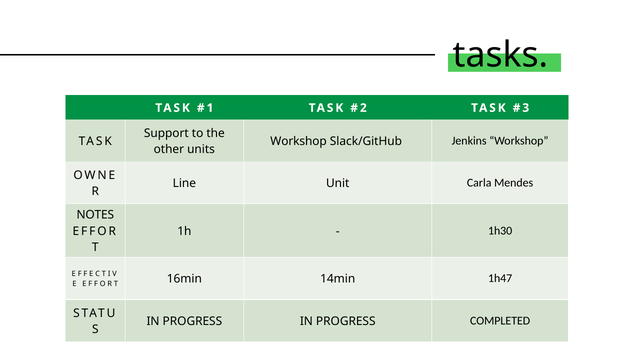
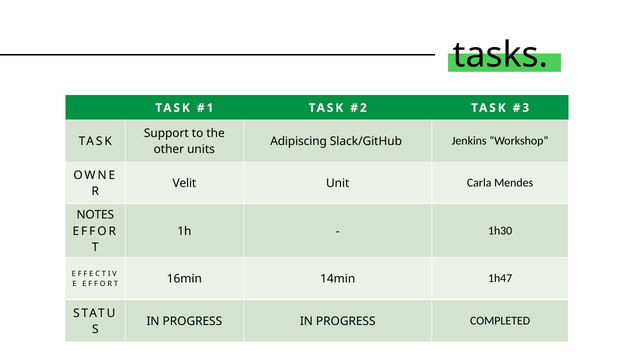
Workshop: Workshop -> Adipiscing (299, 141)
Line: Line -> Velit (184, 183)
